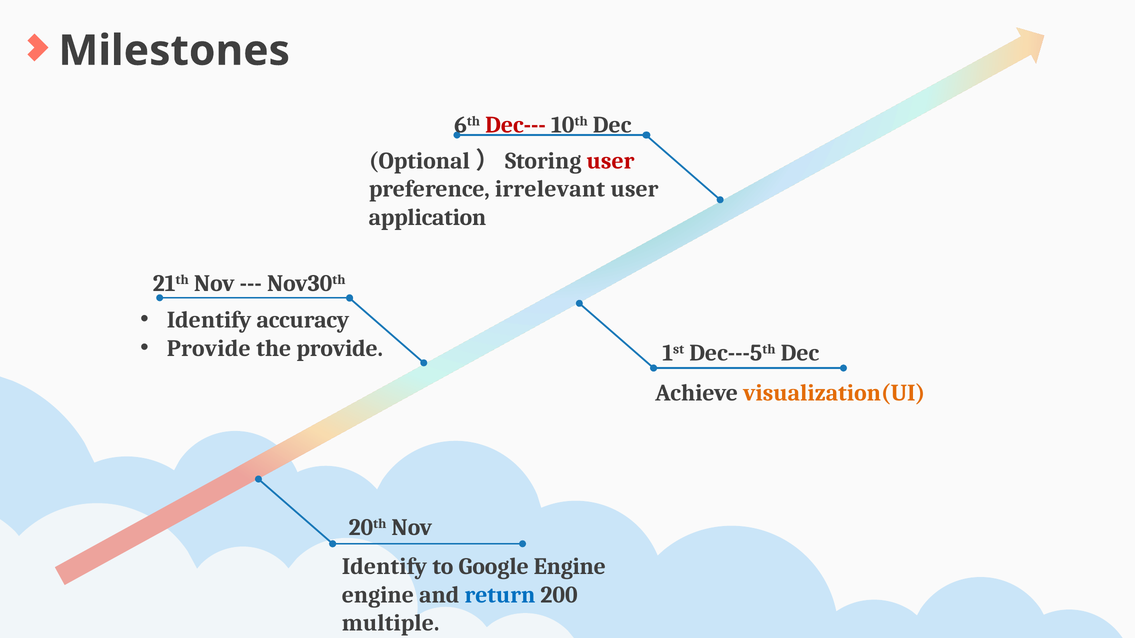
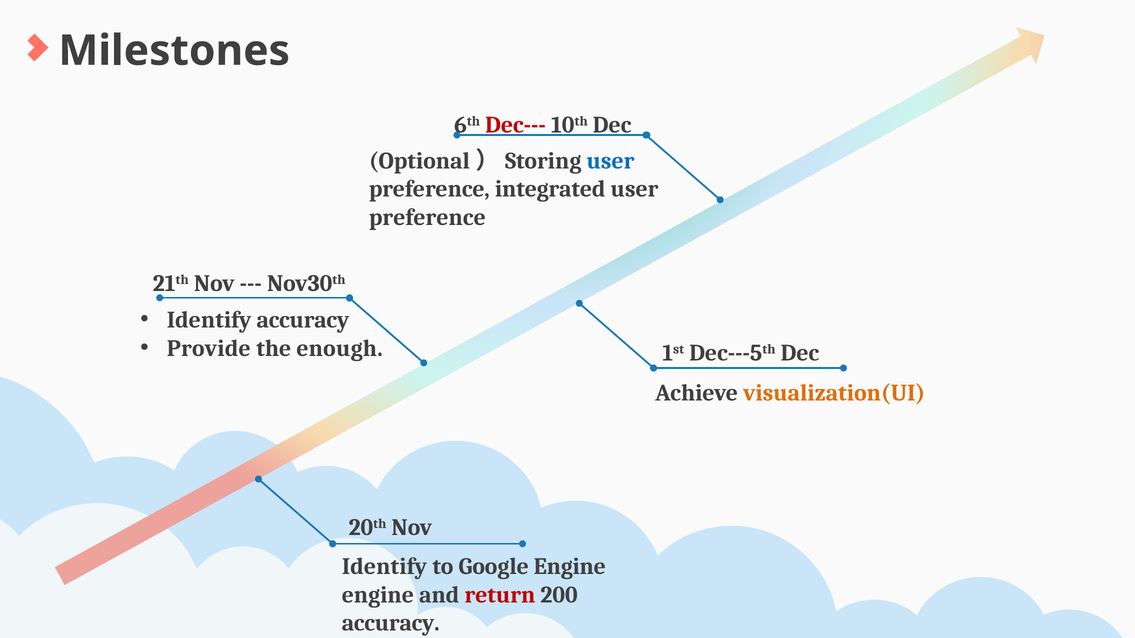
user colour: red -> blue (610, 161)
irrelevant: irrelevant -> integrated (550, 189)
application: application -> preference (427, 218)
the provide: provide -> enough (340, 349)
return colour: blue -> red (500, 595)
multiple: multiple -> accuracy (391, 623)
